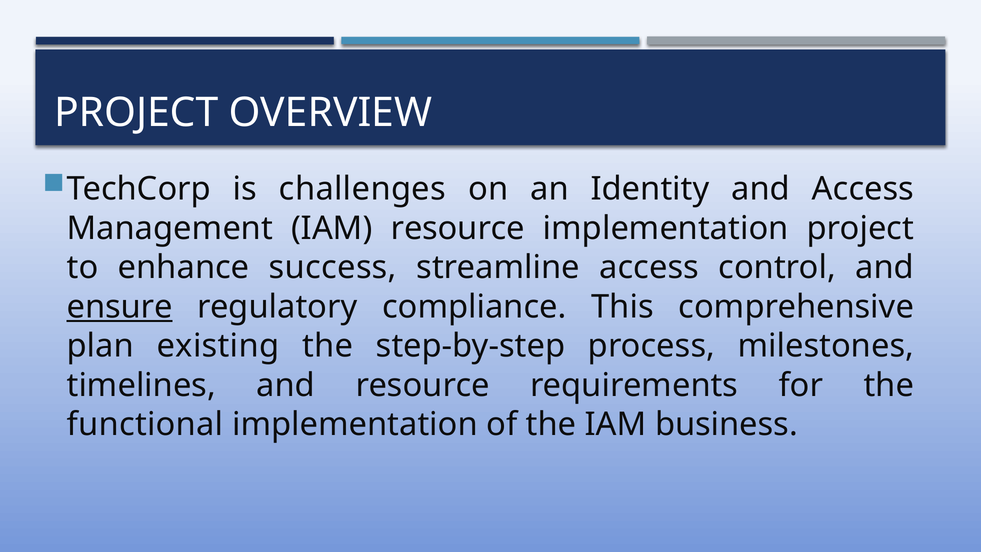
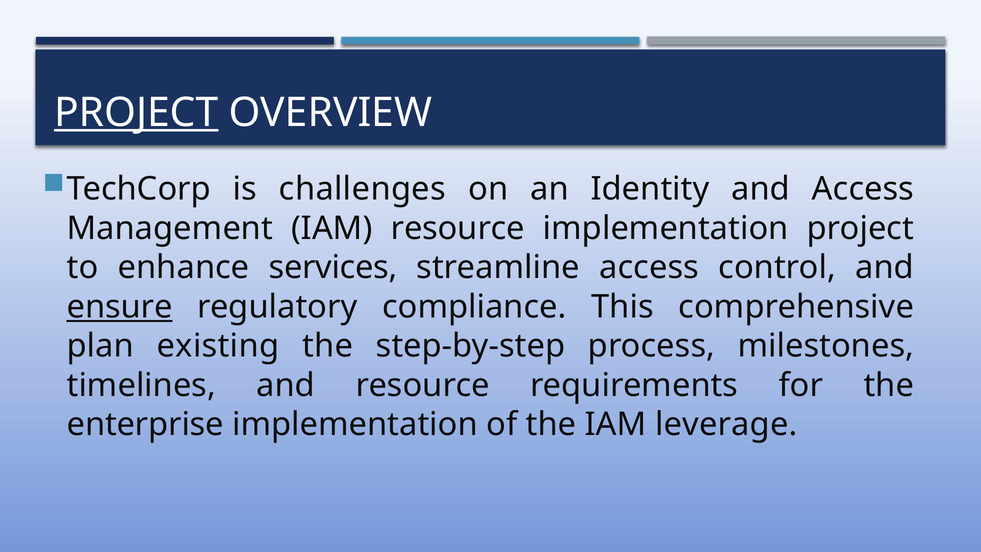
PROJECT underline: none -> present (136, 113)
success: success -> services (333, 267)
functional: functional -> enterprise (145, 425)
business: business -> leverage (726, 425)
